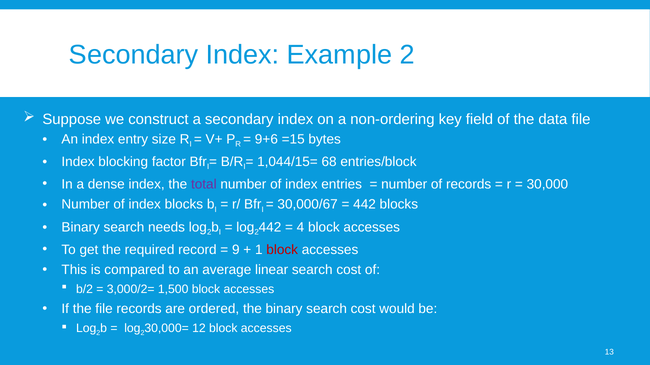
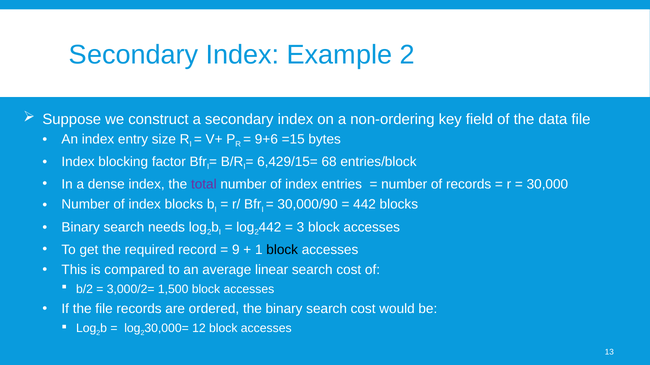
1,044/15=: 1,044/15= -> 6,429/15= (287, 162)
30,000/67: 30,000/67 -> 30,000/90 (308, 205)
4: 4 -> 3 (300, 227)
block colour: red -> black (282, 250)
